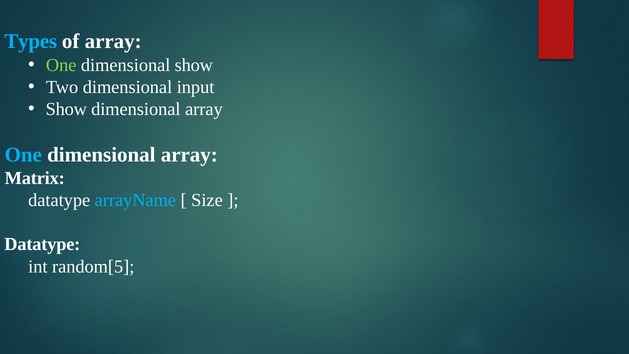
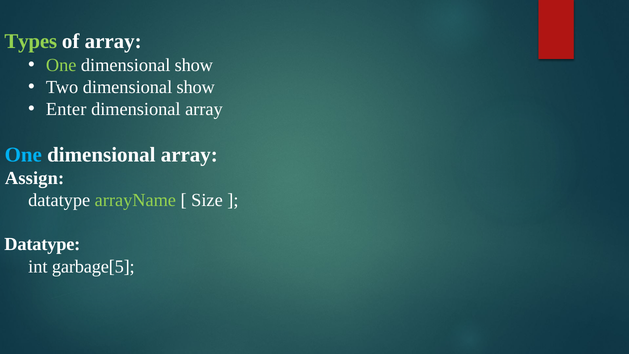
Types colour: light blue -> light green (31, 42)
Two dimensional input: input -> show (196, 87)
Show: Show -> Enter (66, 109)
Matrix: Matrix -> Assign (35, 178)
arrayName colour: light blue -> light green (135, 200)
random[5: random[5 -> garbage[5 (93, 266)
